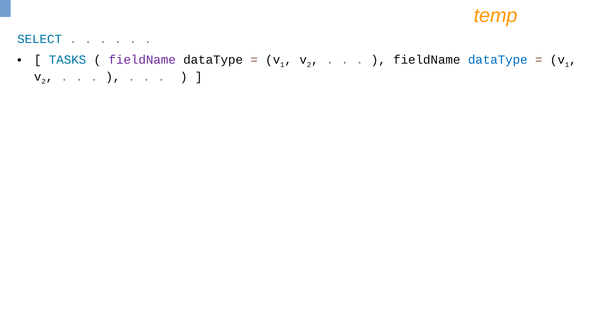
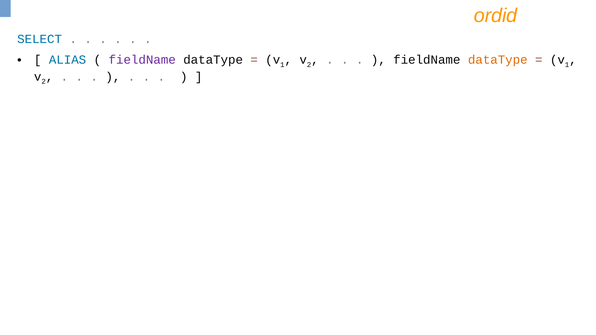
temp: temp -> ordid (496, 16)
TASKS: TASKS -> ALIAS (68, 60)
dataType colour: blue -> orange (498, 60)
